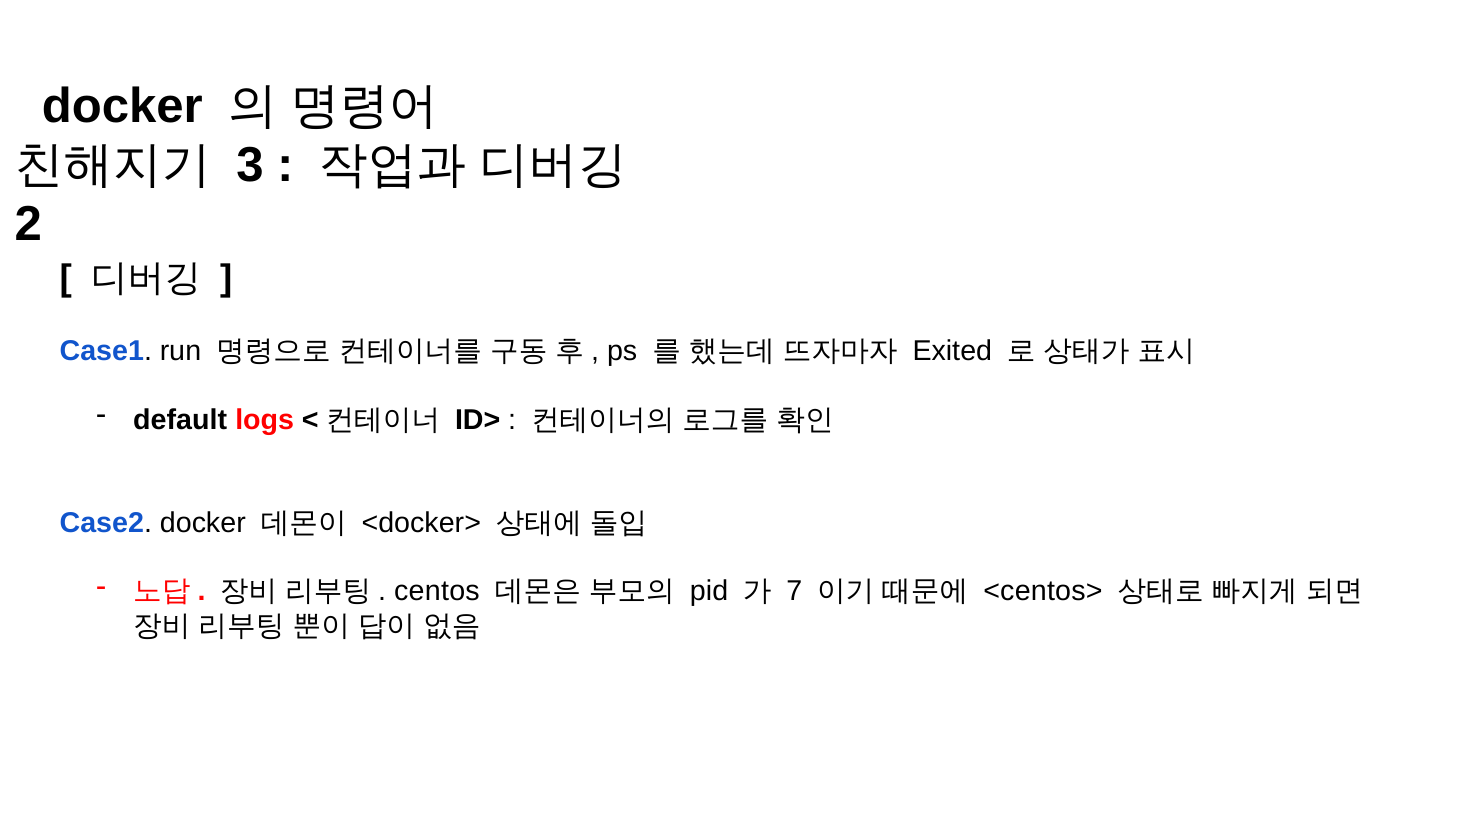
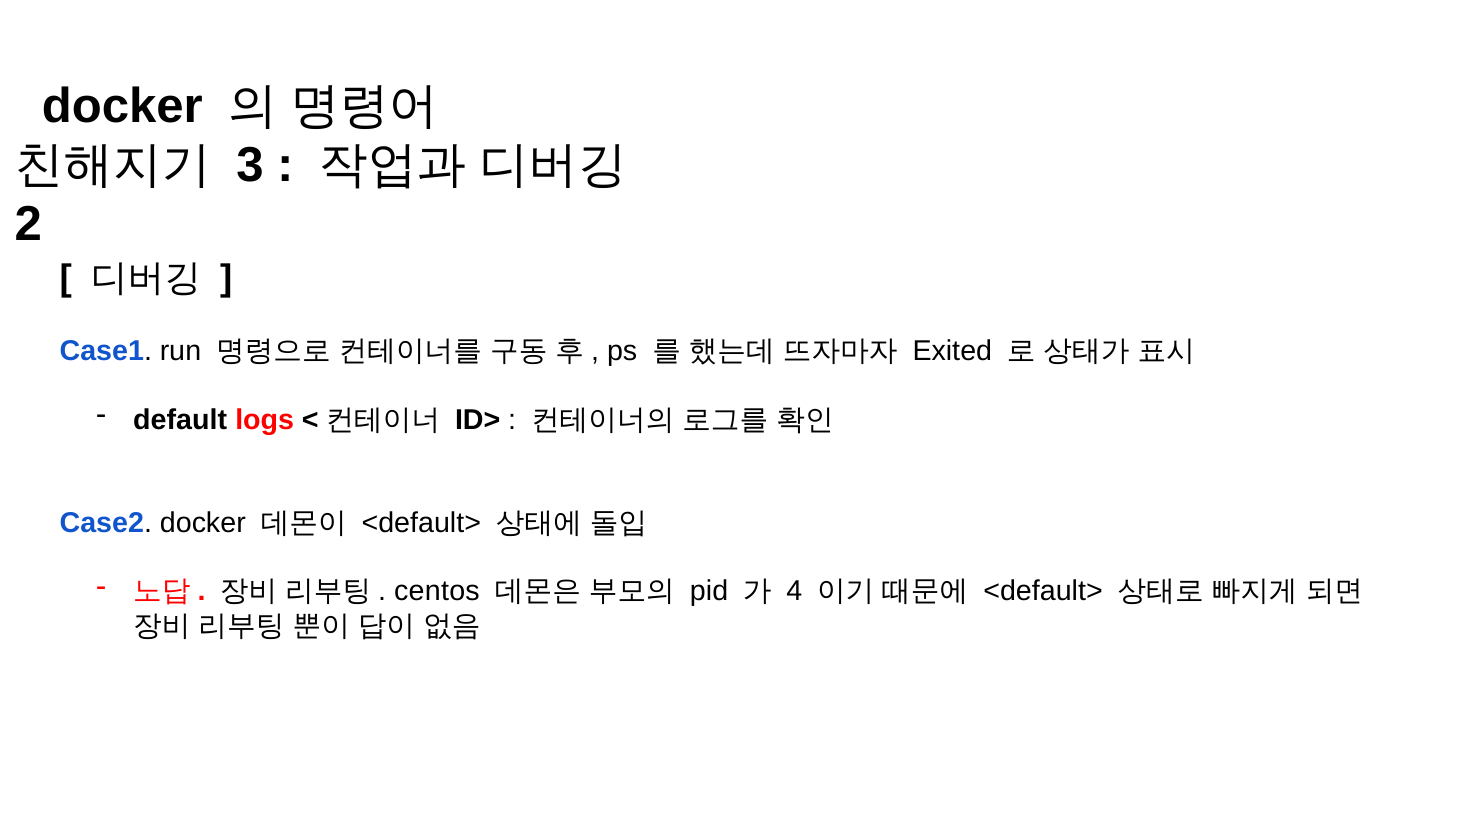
<docker>: <docker> -> <default> (421, 523)
7: 7 -> 4 (794, 592)
<centos>: <centos> -> <default> (1043, 592)
